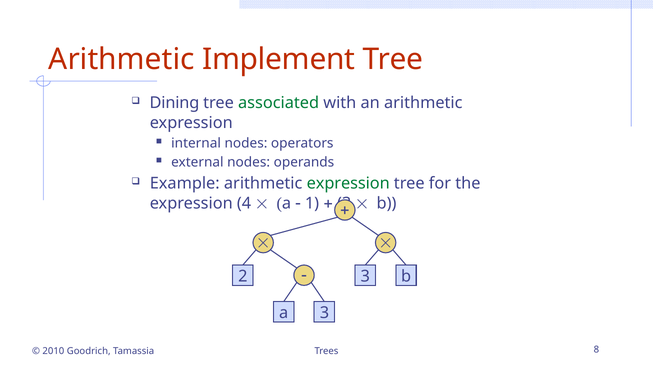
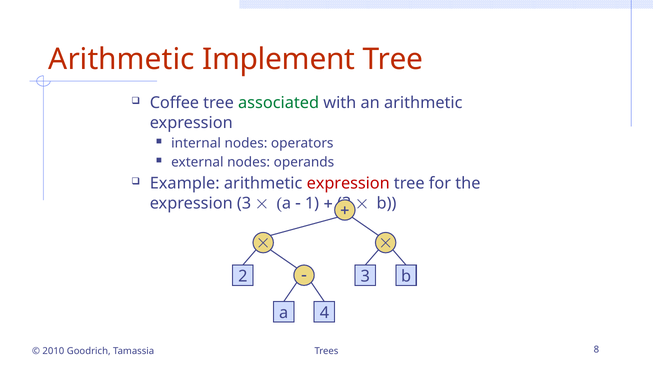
Dining: Dining -> Coffee (174, 103)
expression colour: green -> red (348, 184)
expression 4: 4 -> 3 (244, 203)
a 3: 3 -> 4 (324, 313)
